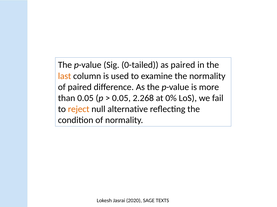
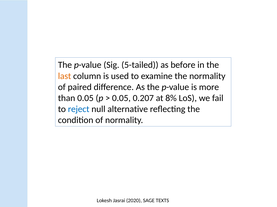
0-tailed: 0-tailed -> 5-tailed (140, 65)
as paired: paired -> before (183, 65)
2.268: 2.268 -> 0.207 (143, 98)
0%: 0% -> 8% (171, 98)
reject colour: orange -> blue (79, 109)
